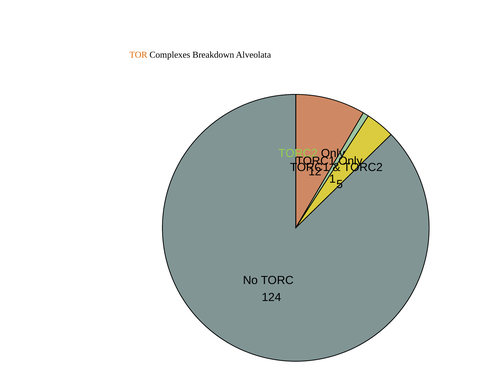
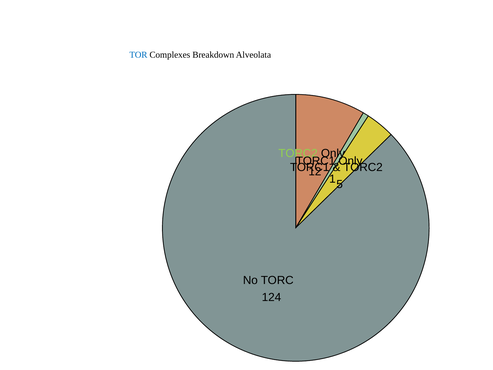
TOR colour: orange -> blue (138, 55)
